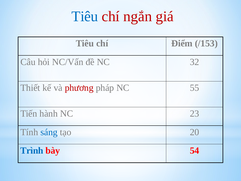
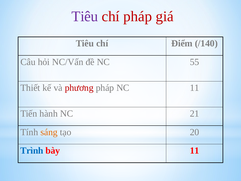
Tiêu colour: blue -> purple (85, 16)
chí ngắn: ngắn -> pháp (138, 16)
/153: /153 -> /140 (206, 43)
32: 32 -> 55 (195, 62)
NC 55: 55 -> 11 (195, 88)
23: 23 -> 21 (195, 113)
sáng colour: blue -> orange (49, 132)
bày 54: 54 -> 11 (195, 150)
